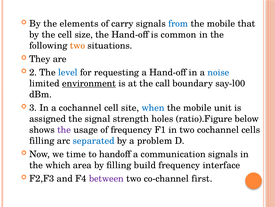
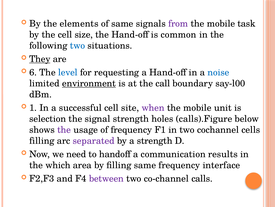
of carry: carry -> same (122, 24)
from colour: blue -> purple (178, 24)
that: that -> task (246, 24)
two colour: orange -> blue (77, 46)
They underline: none -> present (40, 59)
2: 2 -> 6 (33, 72)
3: 3 -> 1 (33, 107)
a cochannel: cochannel -> successful (80, 107)
when colour: blue -> purple (153, 107)
assigned: assigned -> selection (48, 118)
ratio).Figure: ratio).Figure -> calls).Figure (204, 118)
separated colour: blue -> purple (94, 140)
a problem: problem -> strength (155, 140)
time: time -> need (76, 154)
communication signals: signals -> results (223, 154)
filling build: build -> same (145, 165)
first: first -> calls (202, 178)
